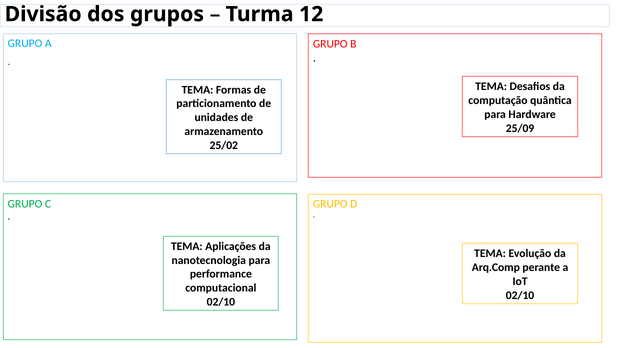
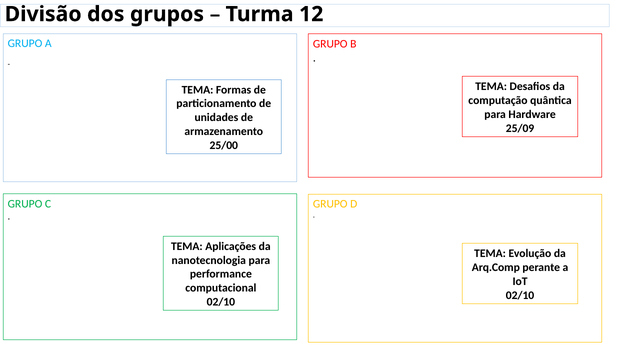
25/02: 25/02 -> 25/00 (224, 145)
